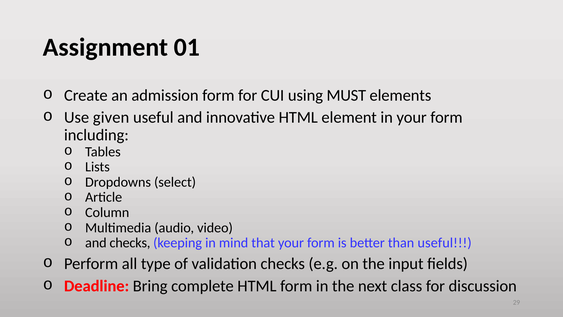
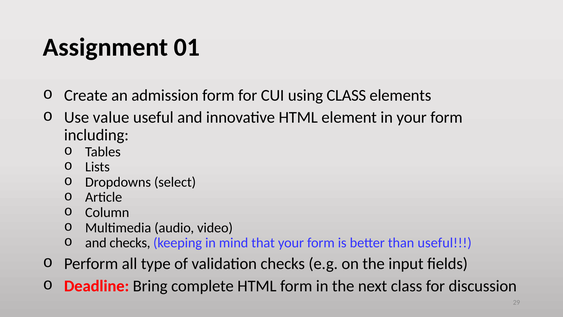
using MUST: MUST -> CLASS (346, 95)
given: given -> value (111, 117)
